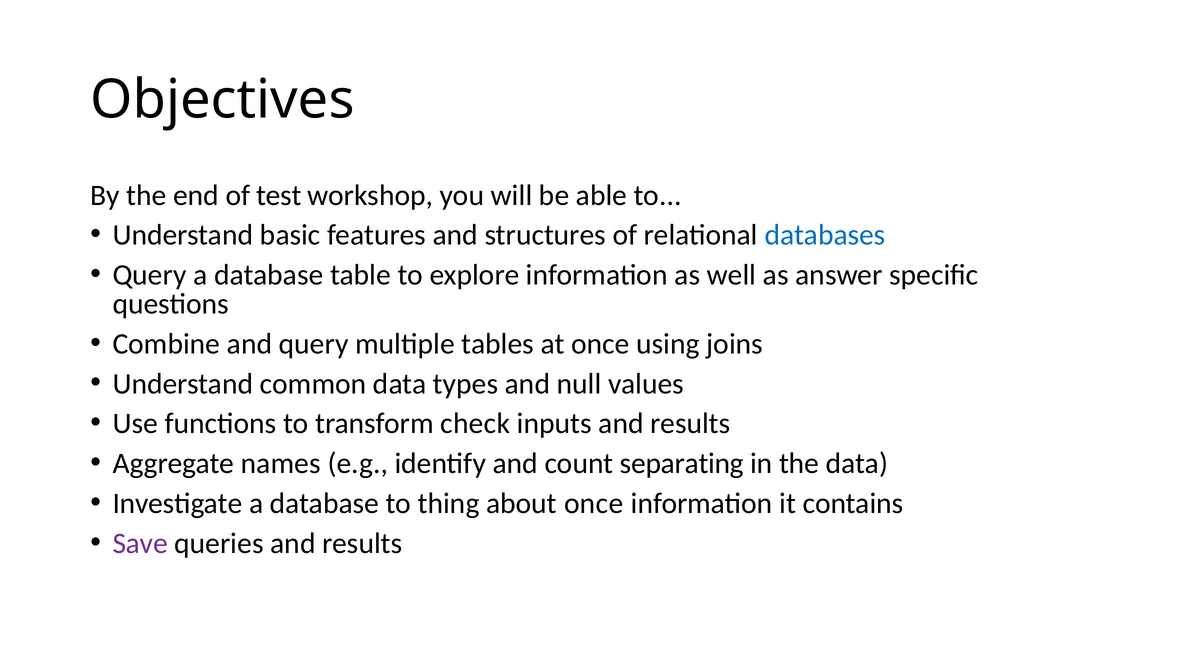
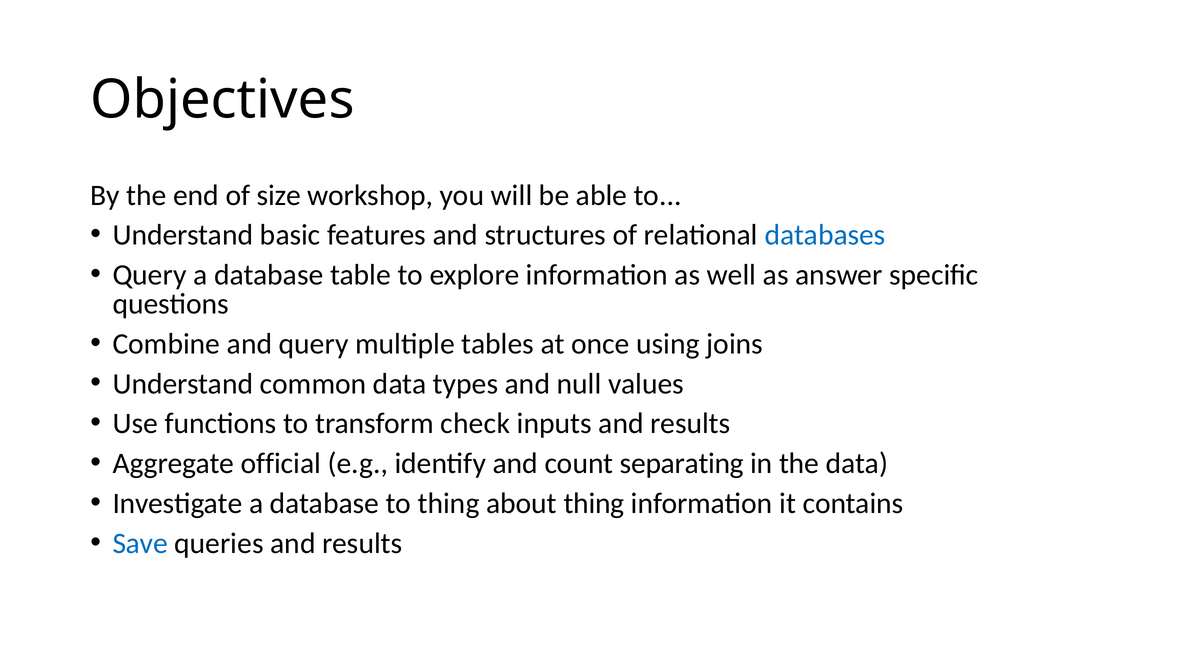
test: test -> size (279, 195)
names: names -> official (281, 463)
about once: once -> thing (594, 503)
Save colour: purple -> blue (140, 543)
